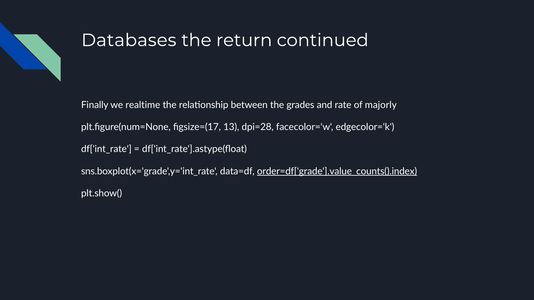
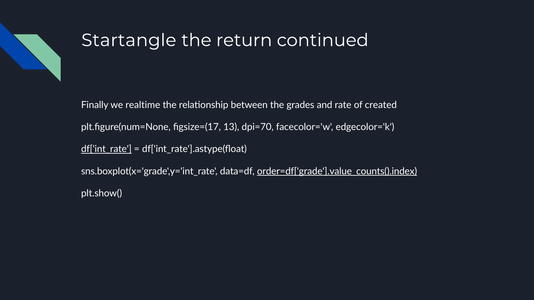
Databases: Databases -> Startangle (129, 40)
majorly: majorly -> created (381, 105)
dpi=28: dpi=28 -> dpi=70 (258, 127)
df['int_rate underline: none -> present (106, 149)
